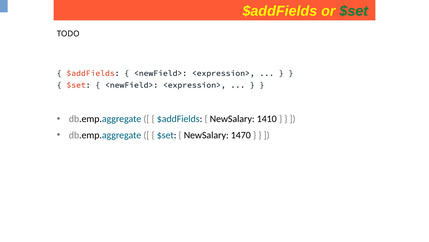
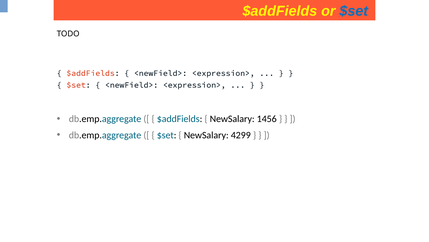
$set colour: green -> blue (354, 11)
1410: 1410 -> 1456 (267, 119)
1470: 1470 -> 4299 (241, 135)
